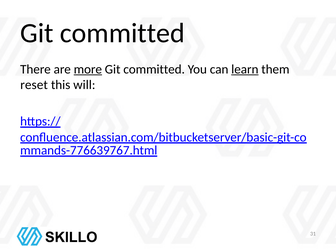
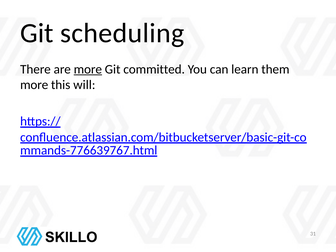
committed: committed -> scheduling (122, 33)
learn underline: present -> none (245, 69)
reset: reset -> more (34, 85)
